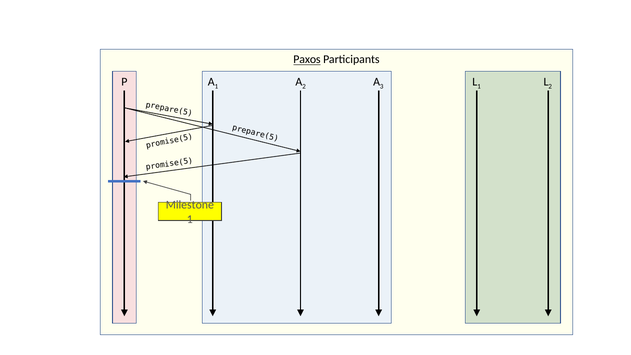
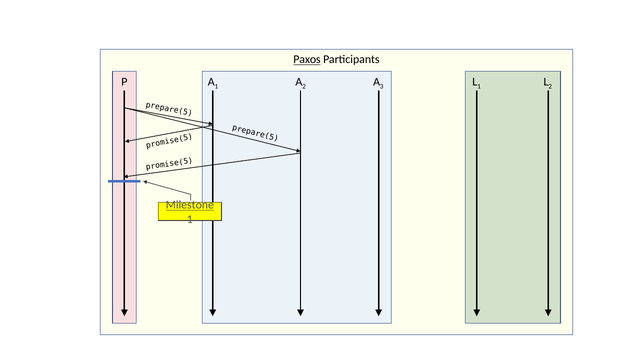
Milestone underline: none -> present (190, 205)
